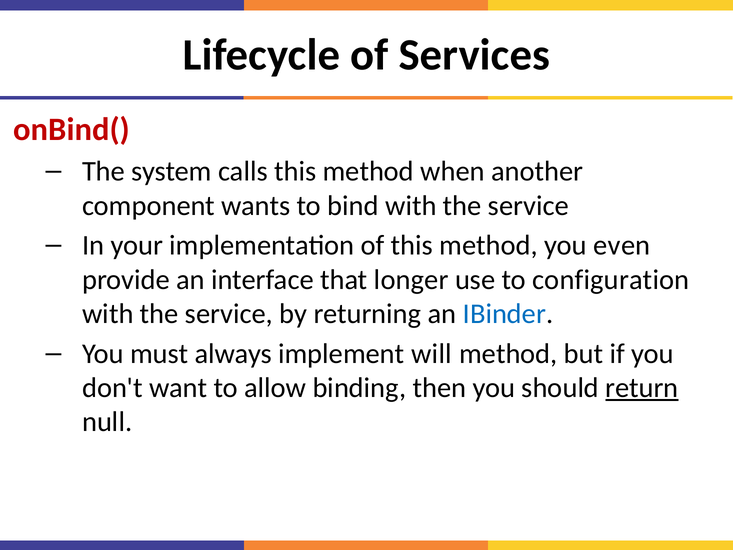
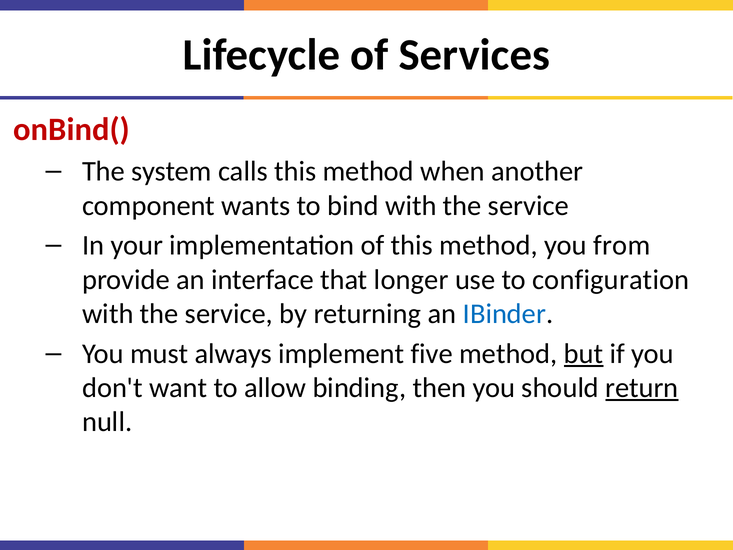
even: even -> from (622, 245)
will: will -> five (432, 354)
but underline: none -> present (584, 354)
